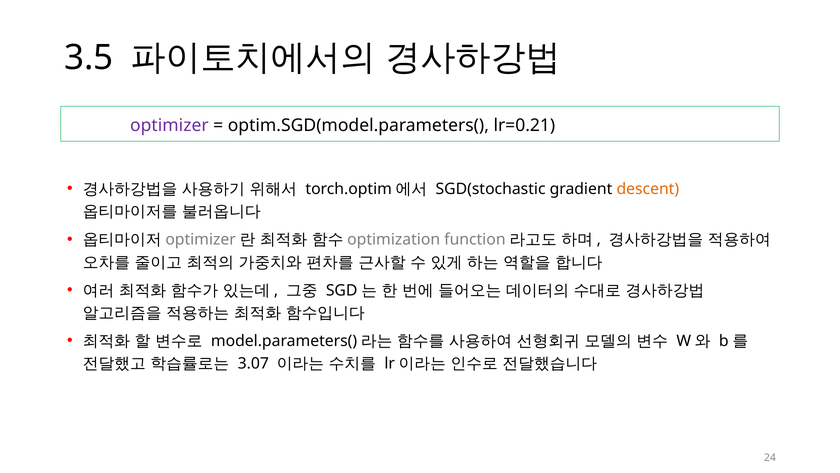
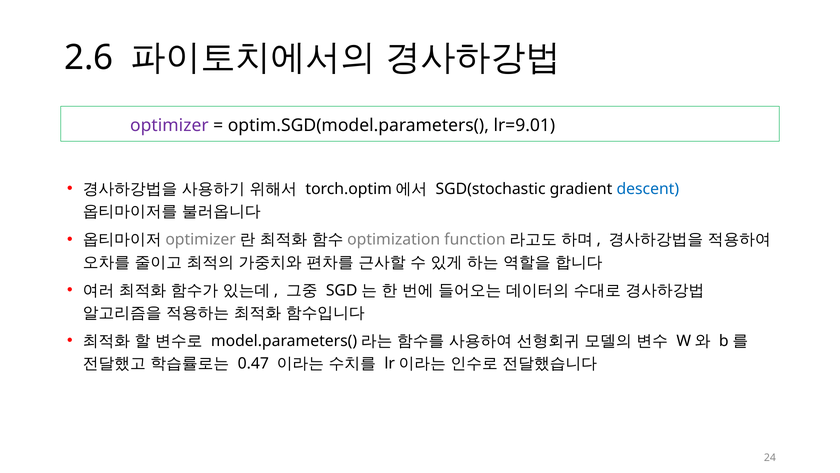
3.5: 3.5 -> 2.6 (89, 57)
lr=0.21: lr=0.21 -> lr=9.01 (524, 125)
descent colour: orange -> blue (648, 189)
3.07: 3.07 -> 0.47 (253, 363)
